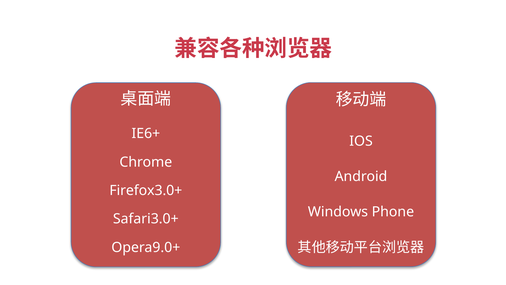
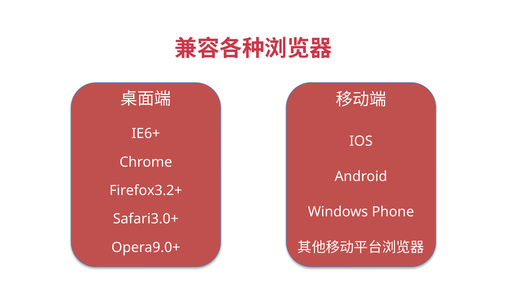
Firefox3.0+: Firefox3.0+ -> Firefox3.2+ (146, 190)
